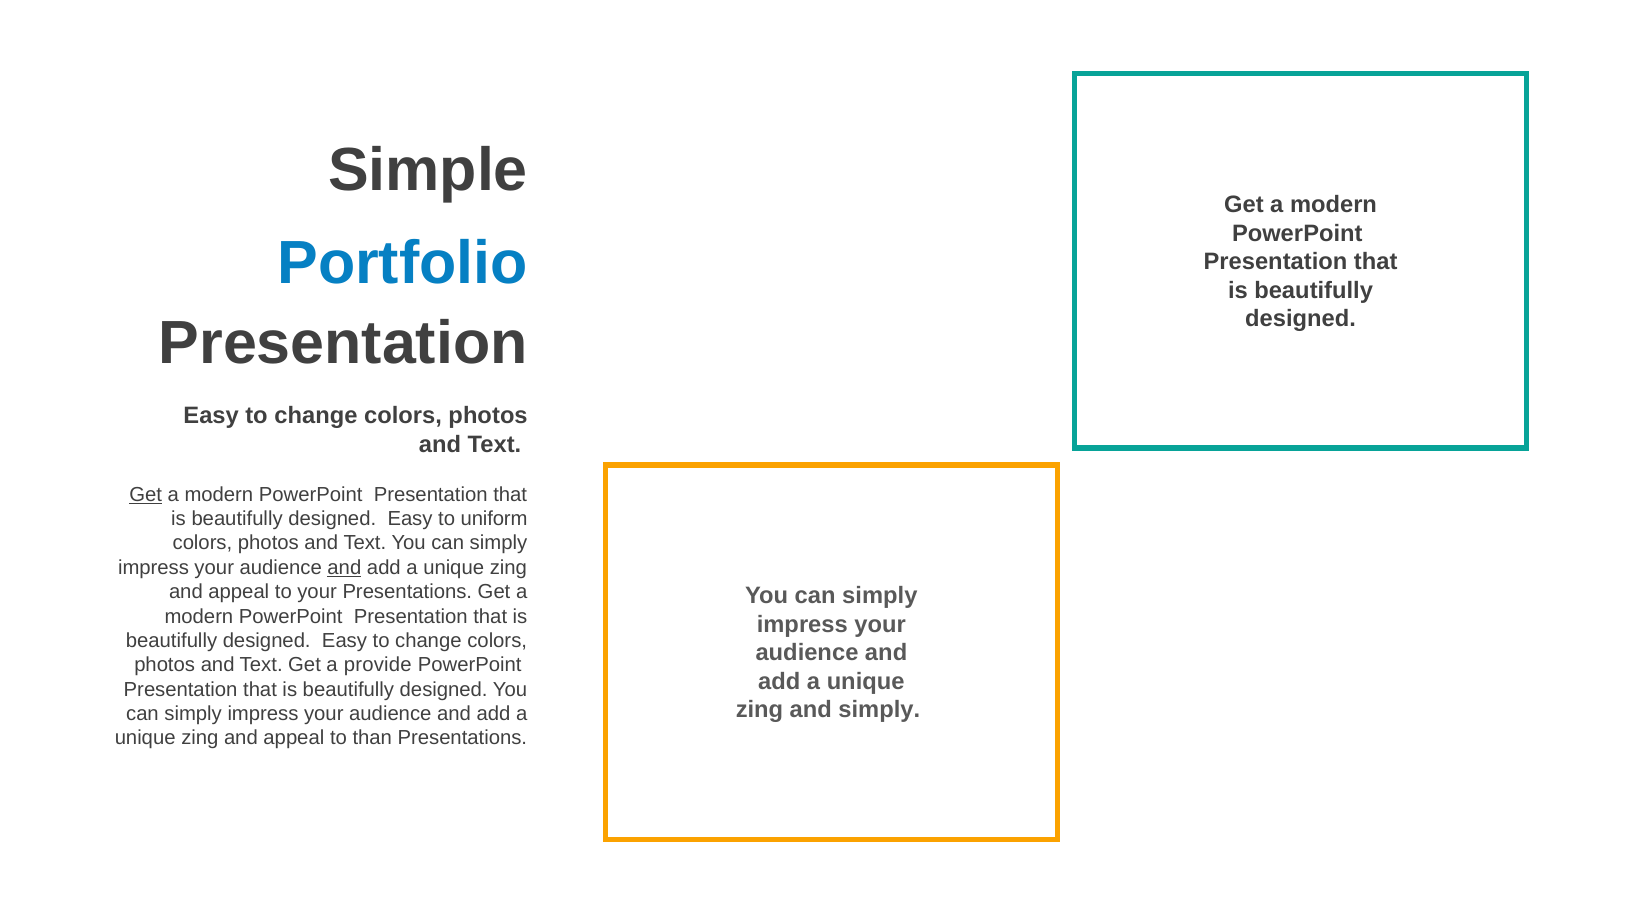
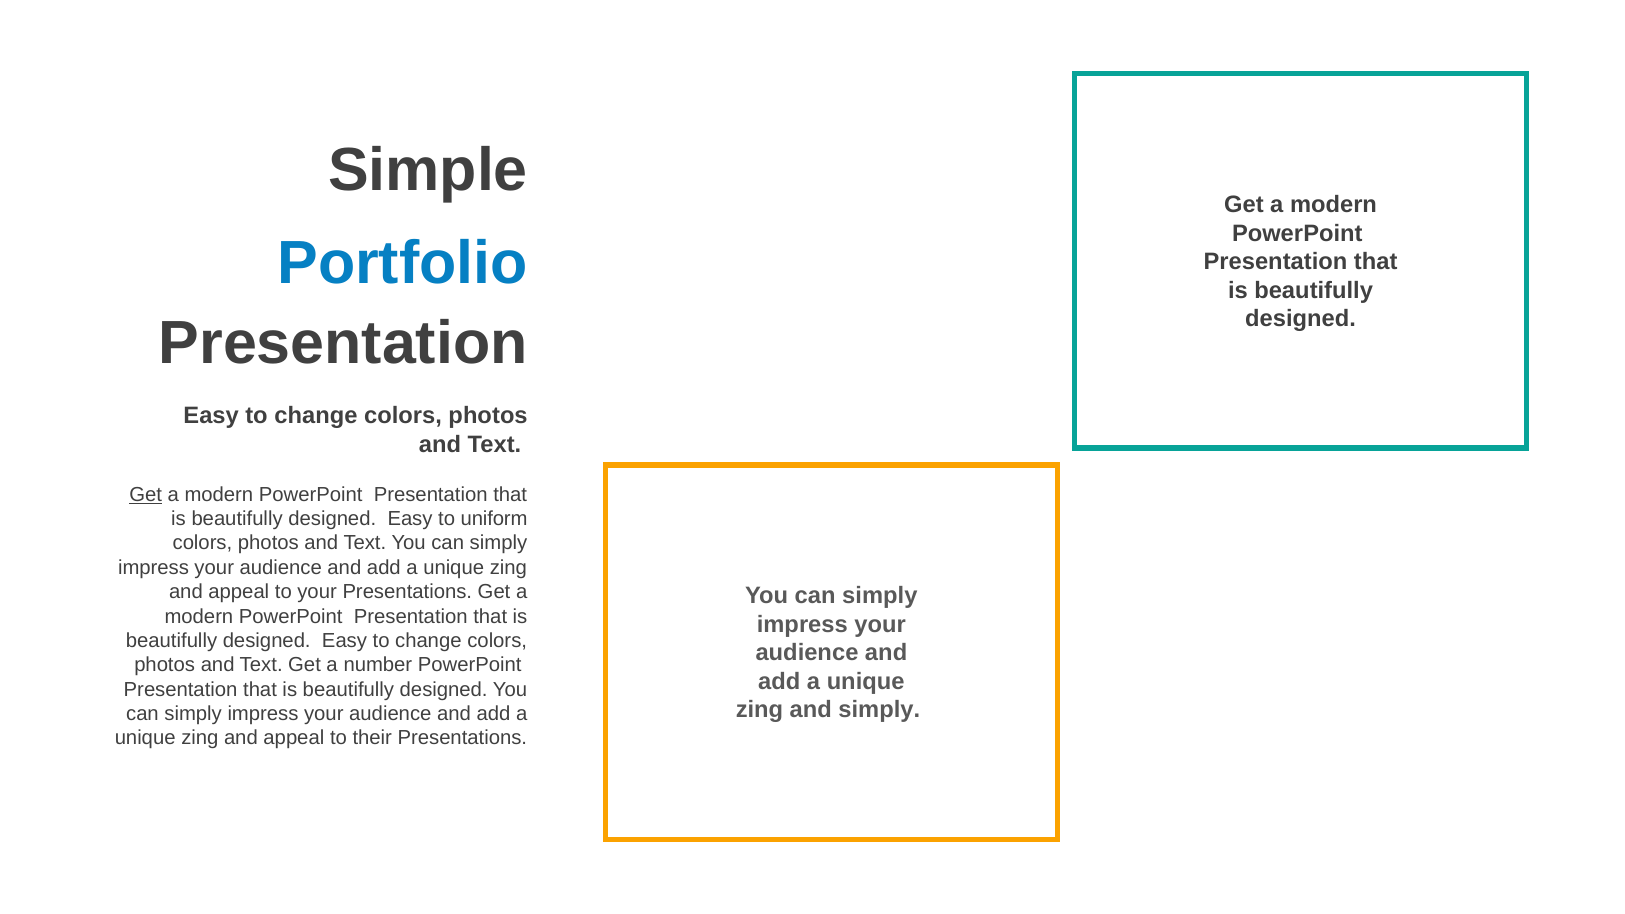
and underline: present -> none (344, 568)
provide: provide -> number (378, 665)
than: than -> their (372, 738)
